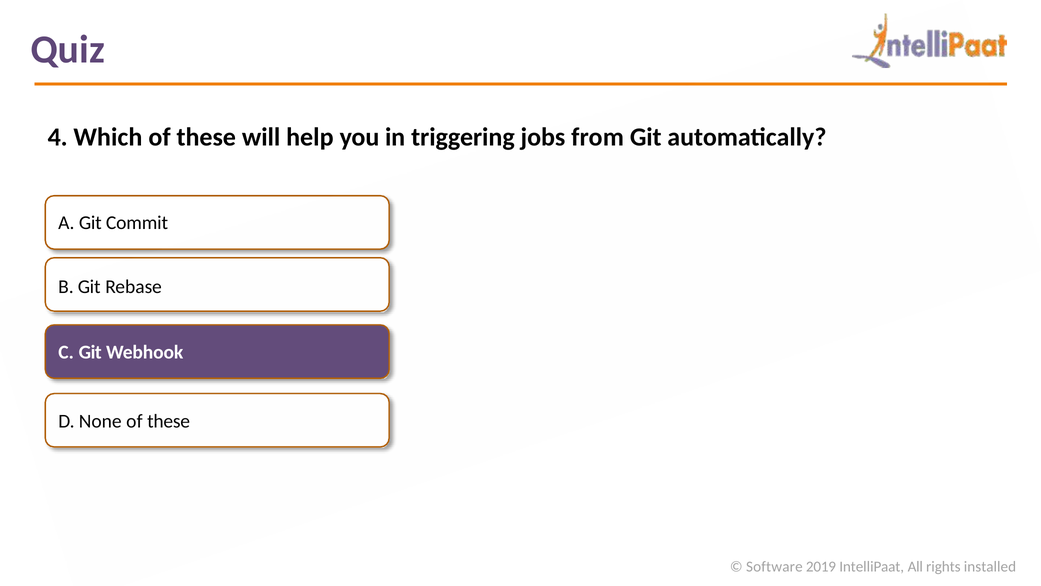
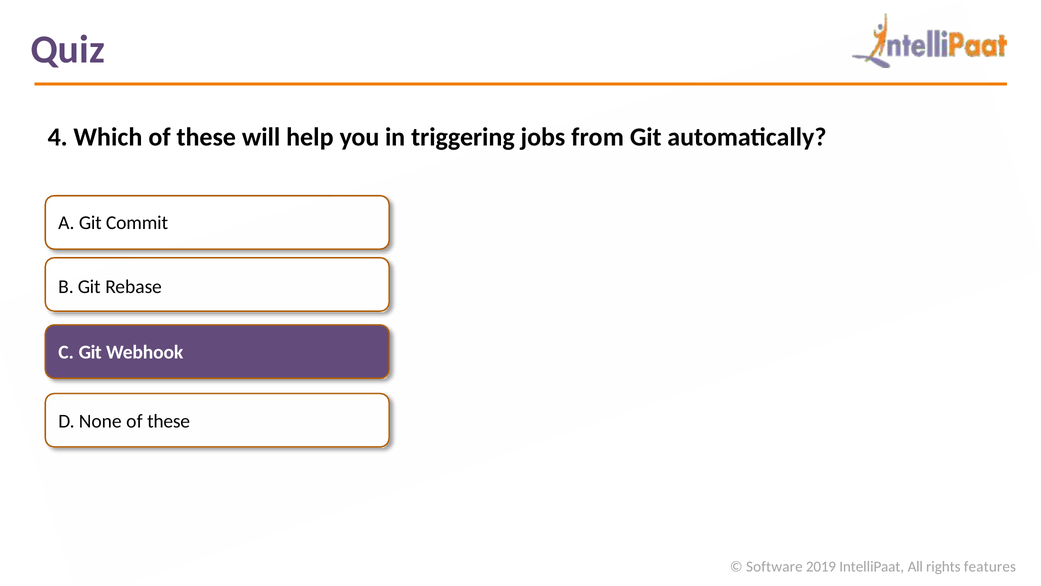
installed: installed -> features (990, 566)
